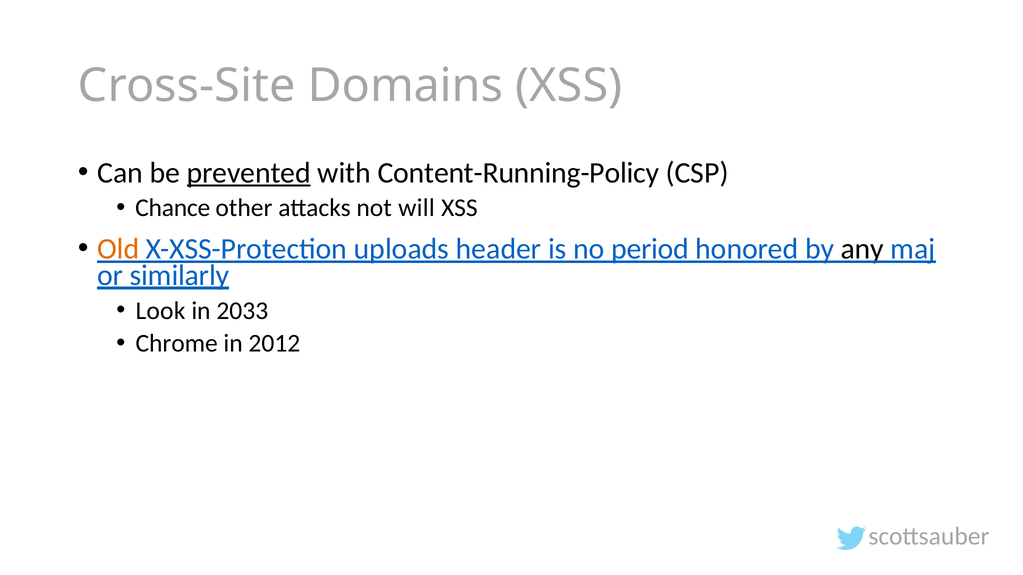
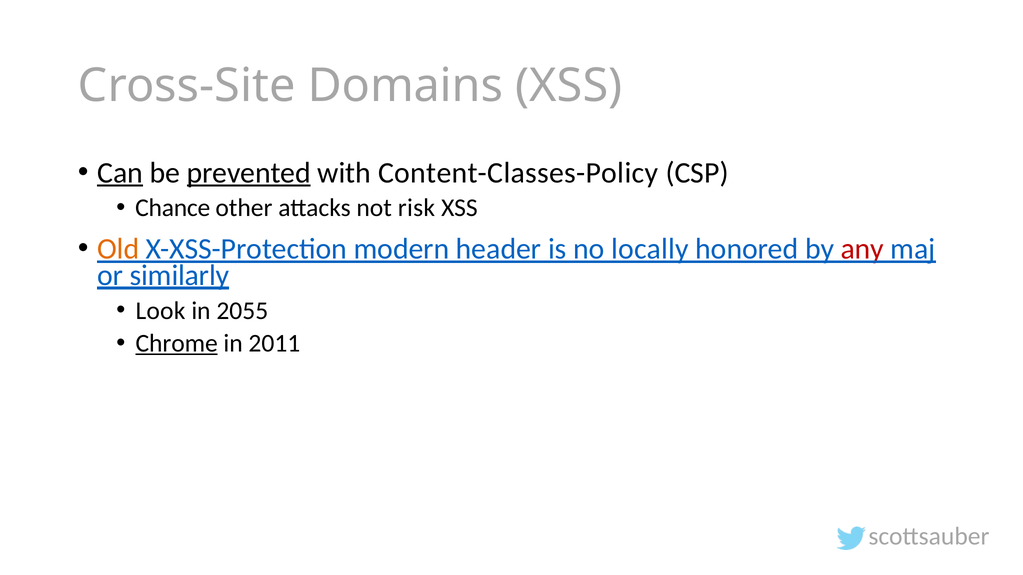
Can underline: none -> present (120, 173)
Content-Running-Policy: Content-Running-Policy -> Content-Classes-Policy (518, 173)
will: will -> risk (416, 208)
uploads: uploads -> modern (402, 249)
period: period -> locally (650, 249)
any colour: black -> red (862, 249)
2033: 2033 -> 2055 (242, 311)
Chrome underline: none -> present (177, 344)
2012: 2012 -> 2011 (274, 344)
